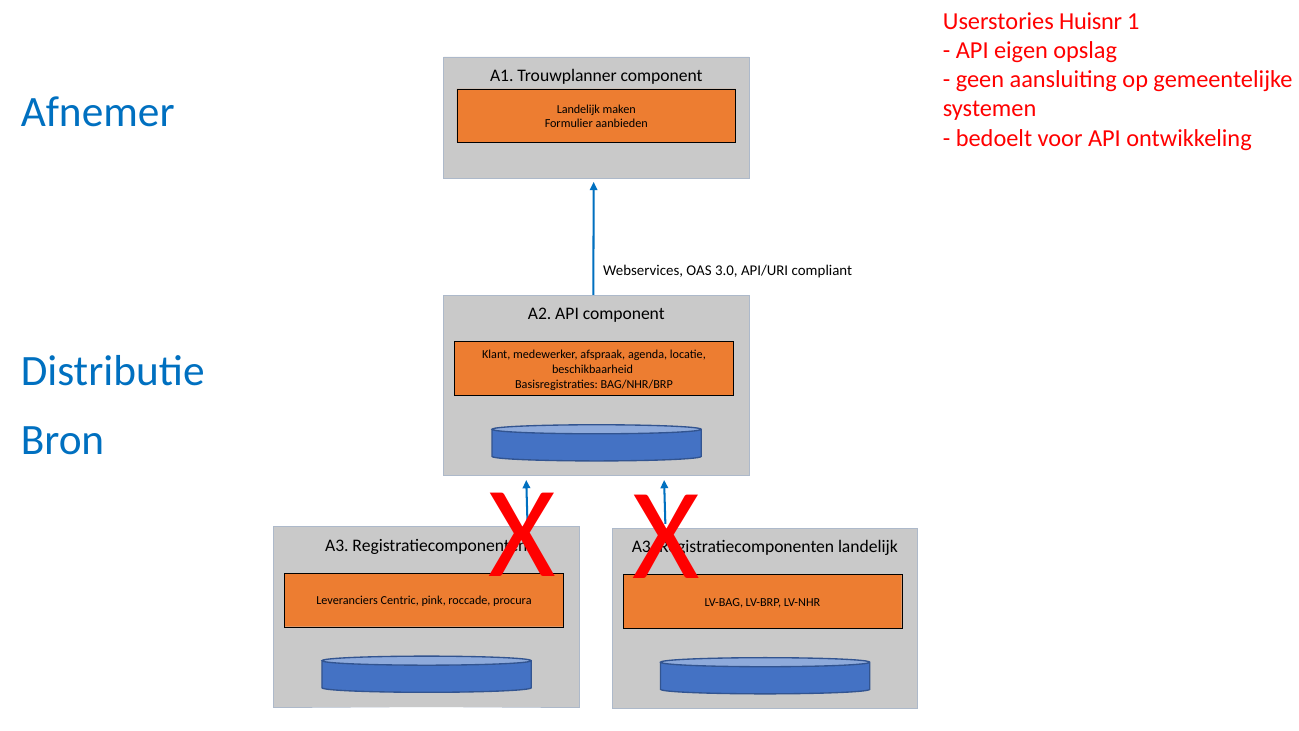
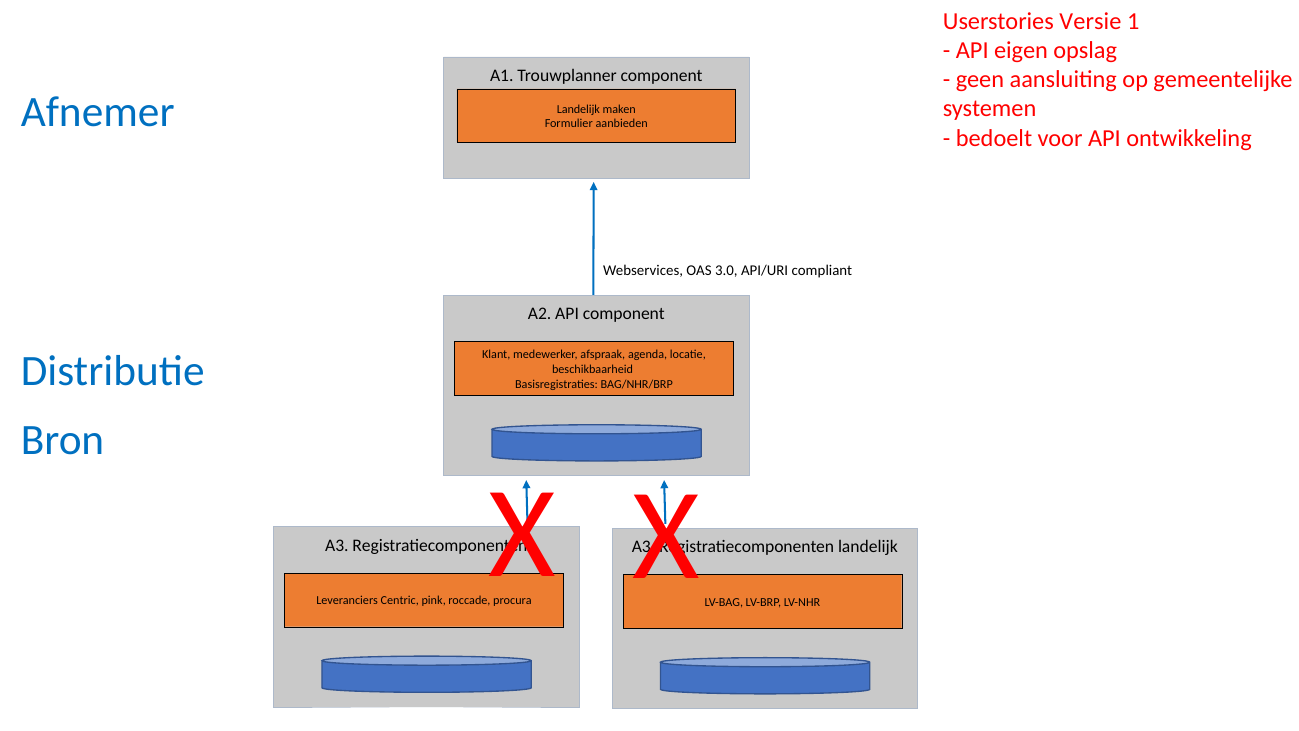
Huisnr: Huisnr -> Versie (1090, 21)
